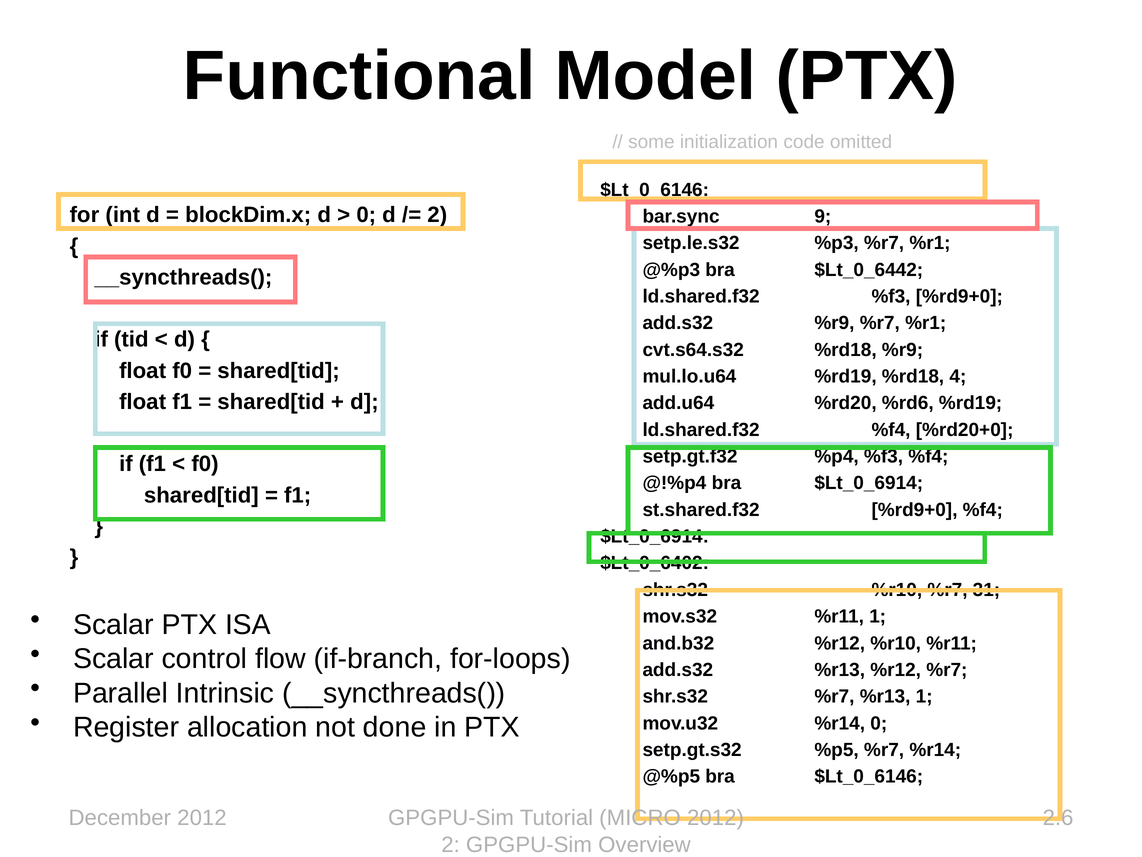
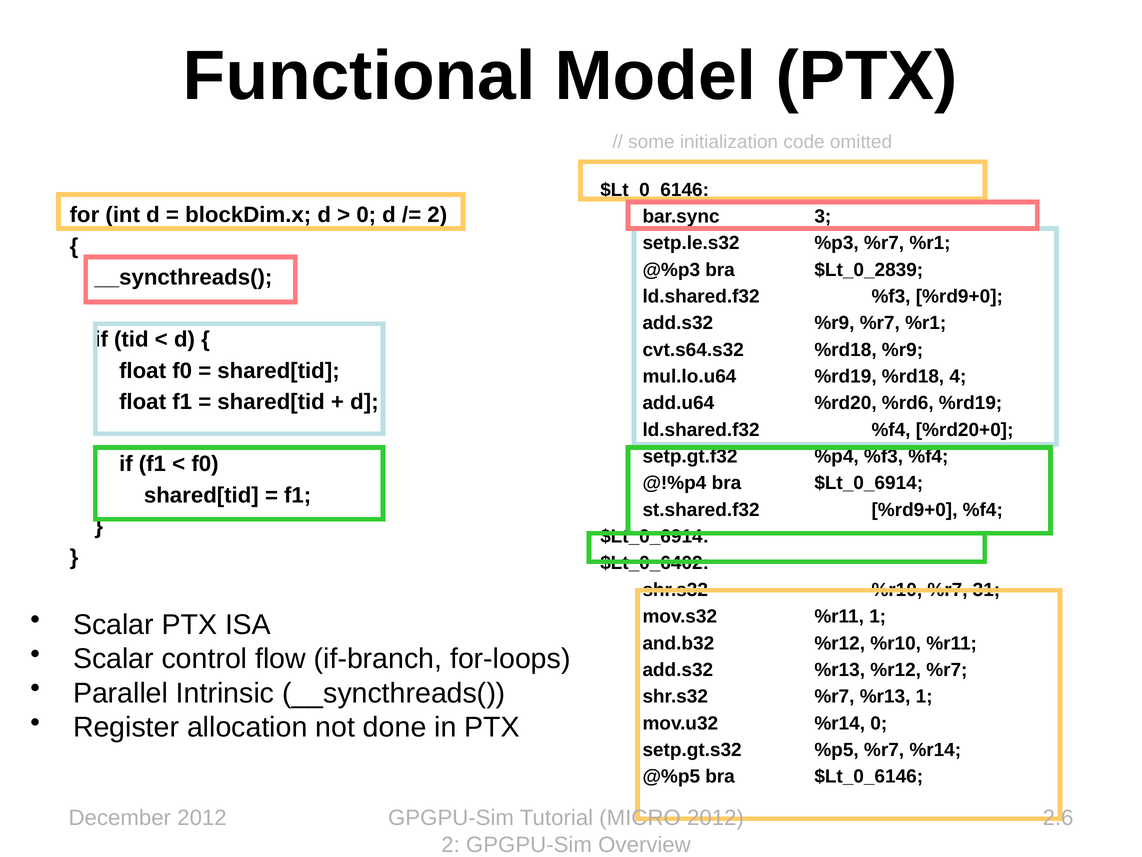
9: 9 -> 3 (823, 216)
$Lt_0_6442: $Lt_0_6442 -> $Lt_0_2839 (869, 270)
